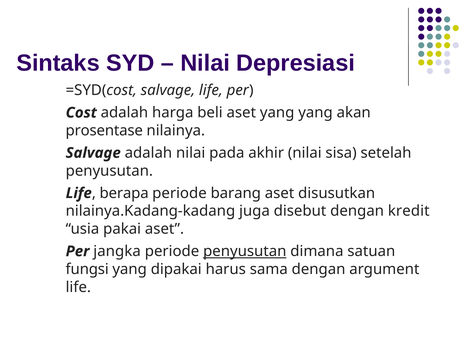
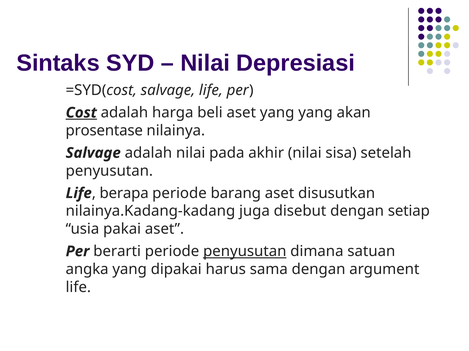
Cost underline: none -> present (81, 113)
kredit: kredit -> setiap (409, 212)
jangka: jangka -> berarti (117, 252)
fungsi: fungsi -> angka (87, 270)
